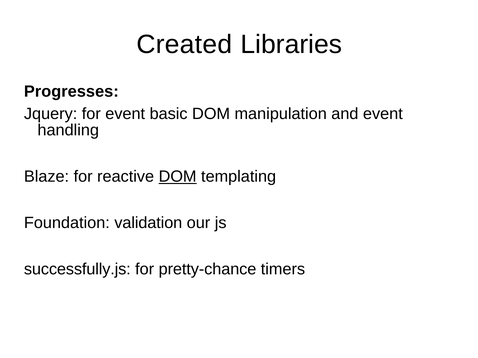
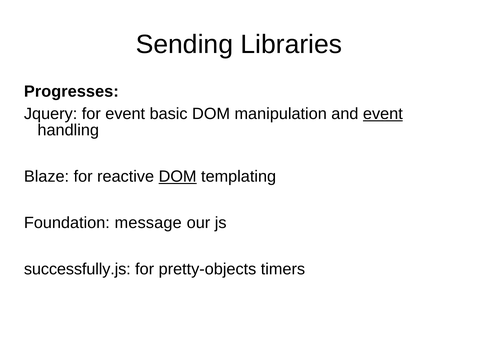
Created: Created -> Sending (184, 44)
event underline: none -> present (383, 114)
validation: validation -> message (148, 223)
pretty-chance: pretty-chance -> pretty-objects (207, 270)
